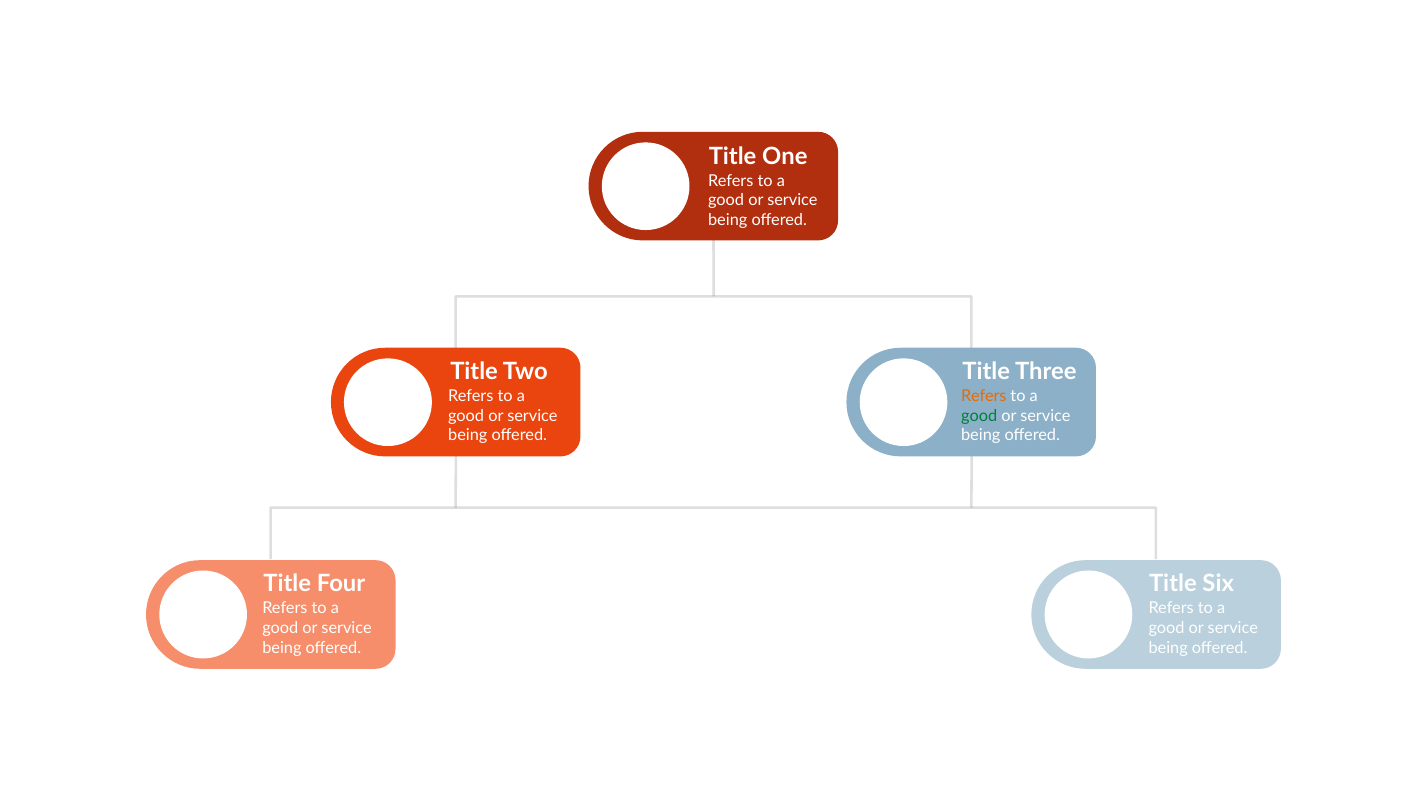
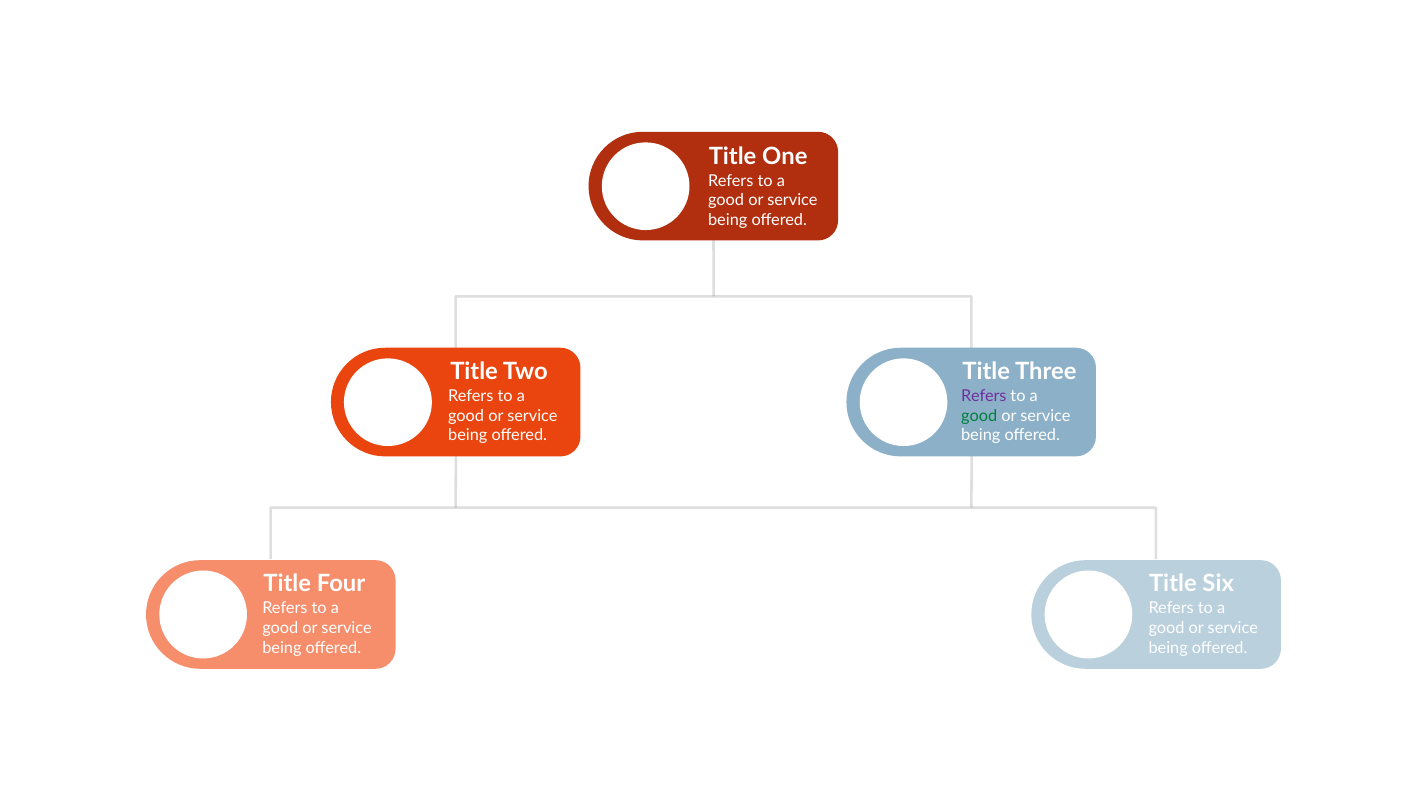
Refers colour: orange -> purple (984, 396)
